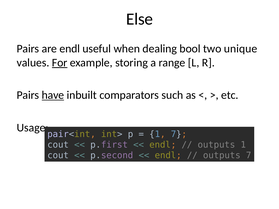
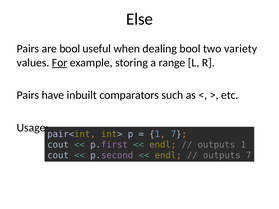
are endl: endl -> bool (70, 49)
unique: unique -> variety (241, 49)
have underline: present -> none (53, 95)
